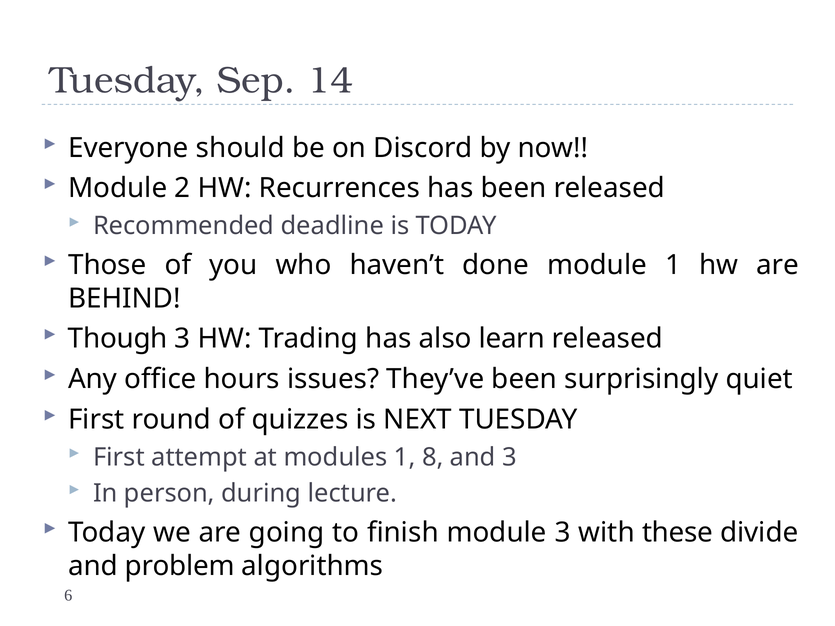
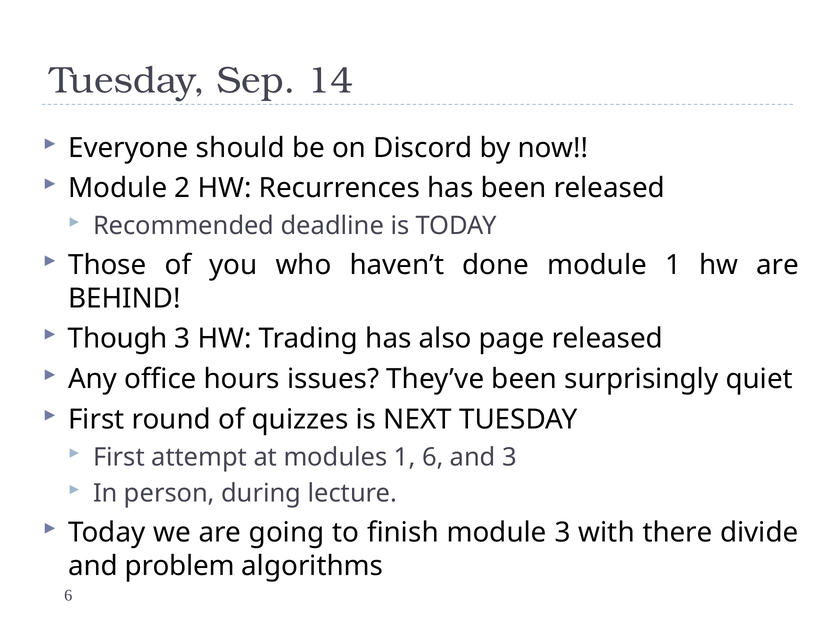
learn: learn -> page (512, 339)
1 8: 8 -> 6 (433, 457)
these: these -> there (677, 533)
